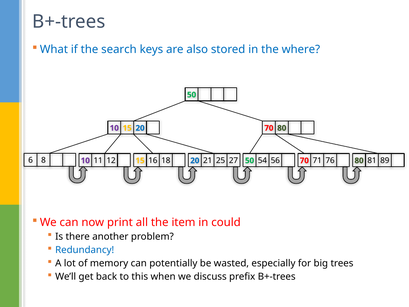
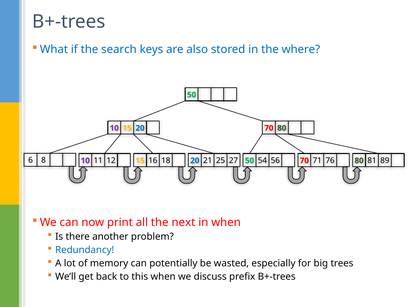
item: item -> next (183, 222)
in could: could -> when (226, 222)
